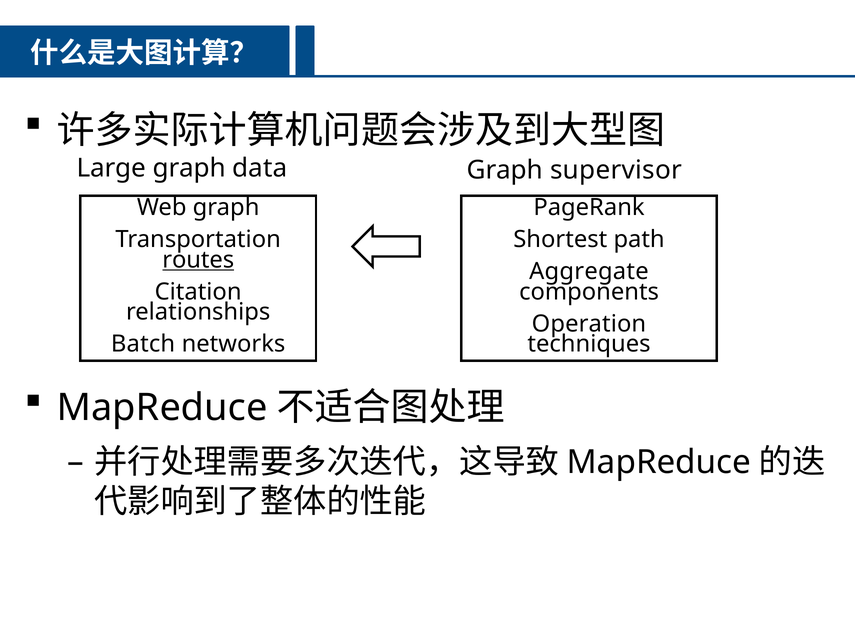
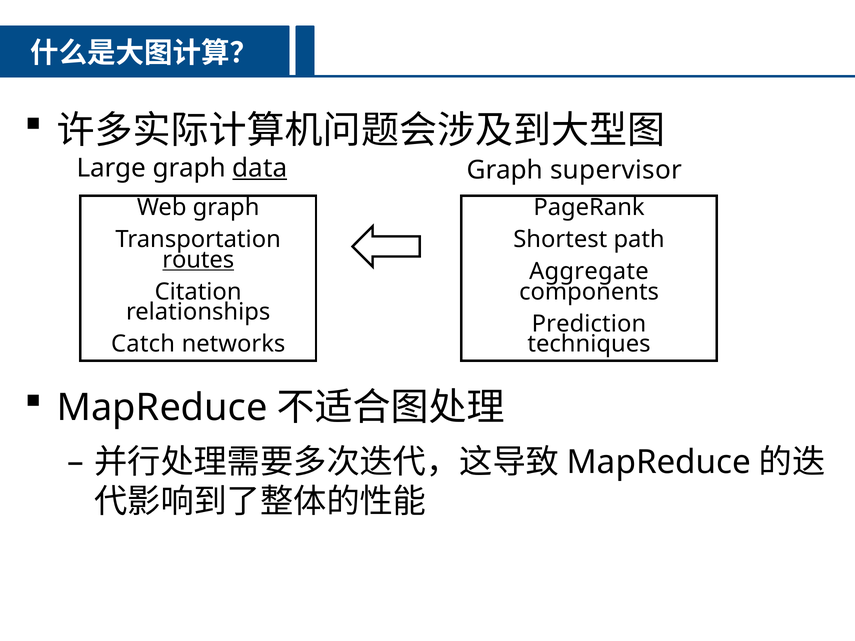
data underline: none -> present (260, 168)
Operation: Operation -> Prediction (589, 324)
Batch: Batch -> Catch (143, 344)
